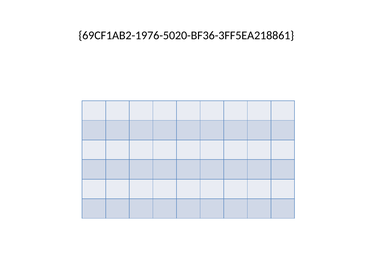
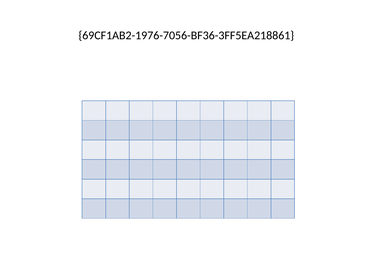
69CF1AB2-1976-5020-BF36-3FF5EA218861: 69CF1AB2-1976-5020-BF36-3FF5EA218861 -> 69CF1AB2-1976-7056-BF36-3FF5EA218861 (186, 35)
